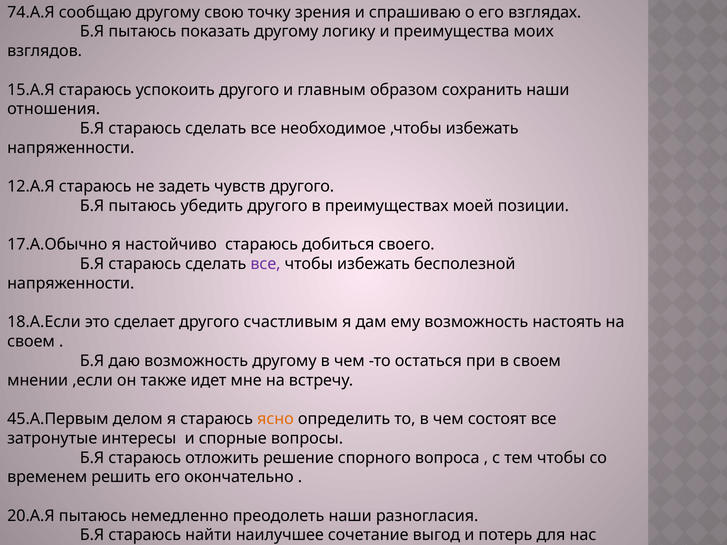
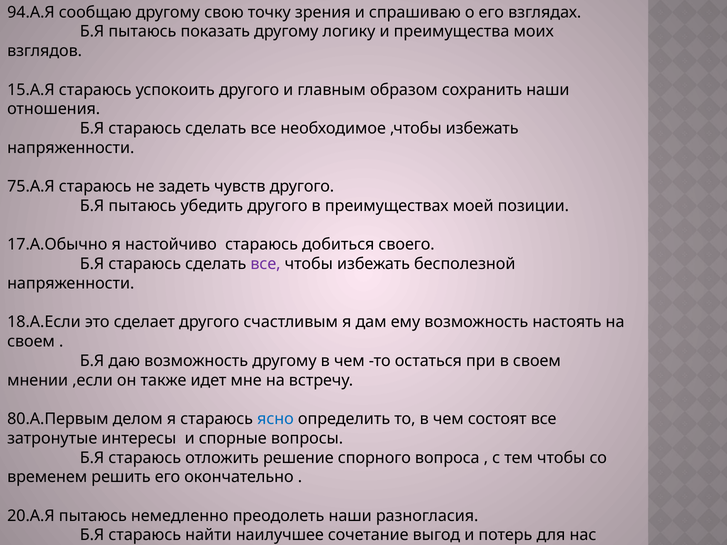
74.А.Я: 74.А.Я -> 94.А.Я (31, 12)
12.А.Я: 12.А.Я -> 75.А.Я (31, 187)
45.А.Первым: 45.А.Первым -> 80.А.Первым (58, 419)
ясно colour: orange -> blue (275, 419)
